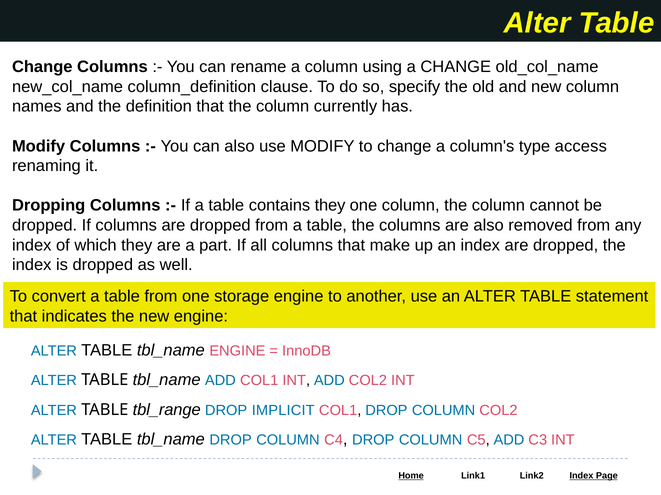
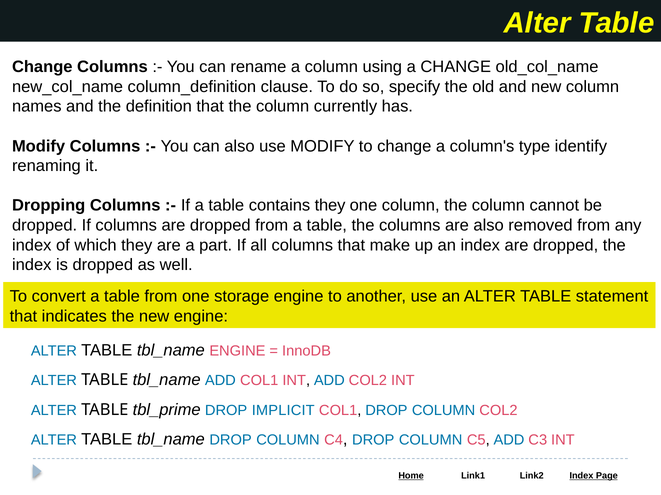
access: access -> identify (581, 146)
tbl_range: tbl_range -> tbl_prime (167, 410)
